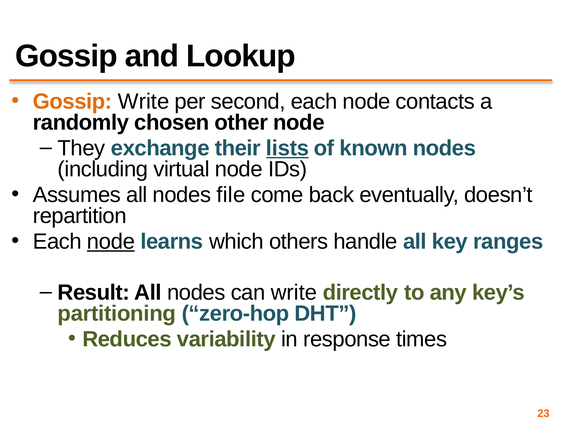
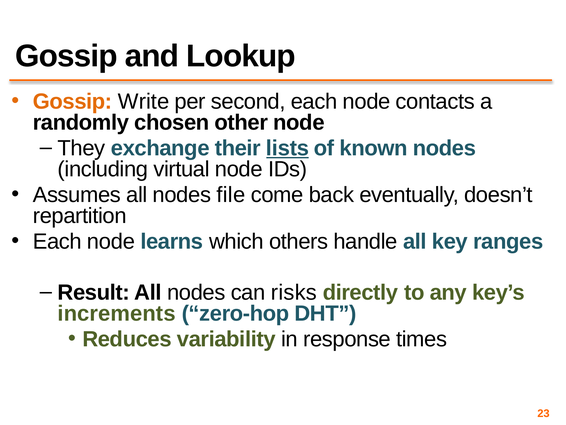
node underline: present -> none (111, 241)
can write: write -> risks (294, 292)
partitioning: partitioning -> increments (117, 313)
